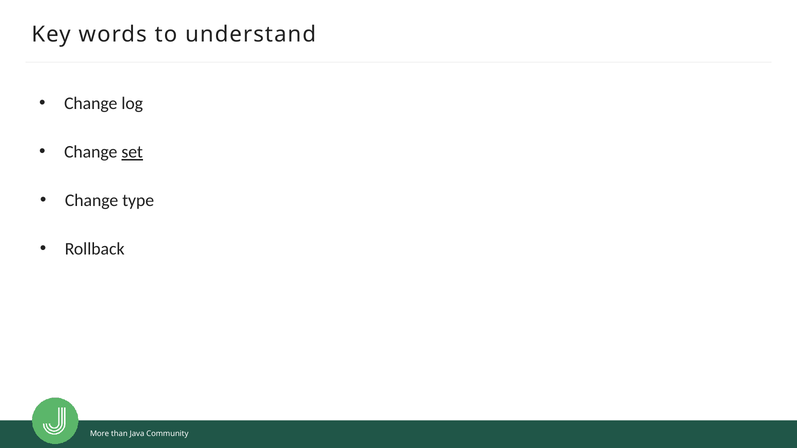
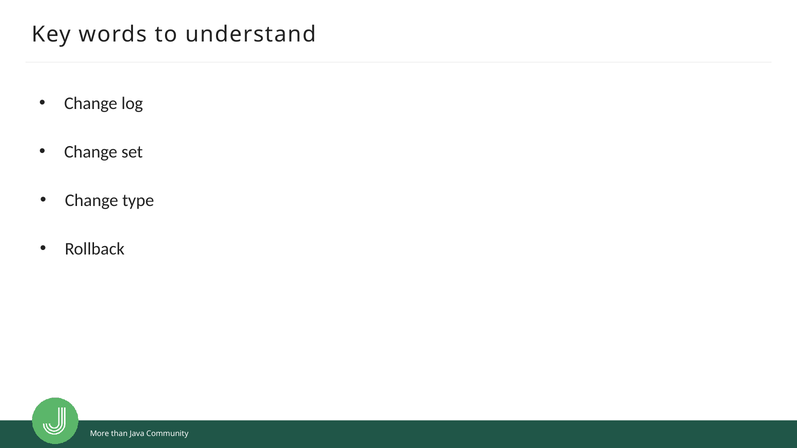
set underline: present -> none (132, 152)
